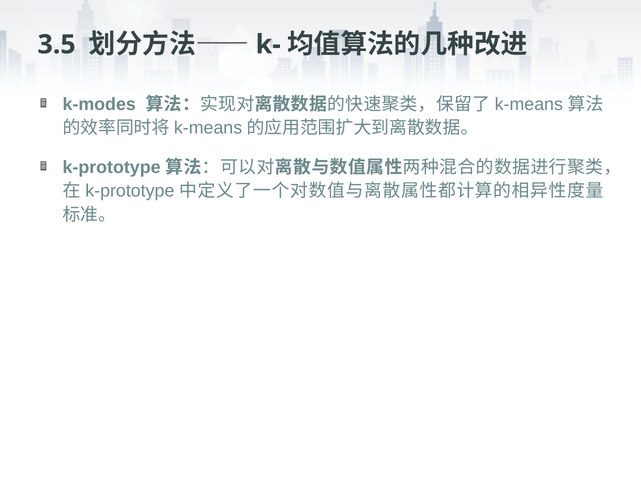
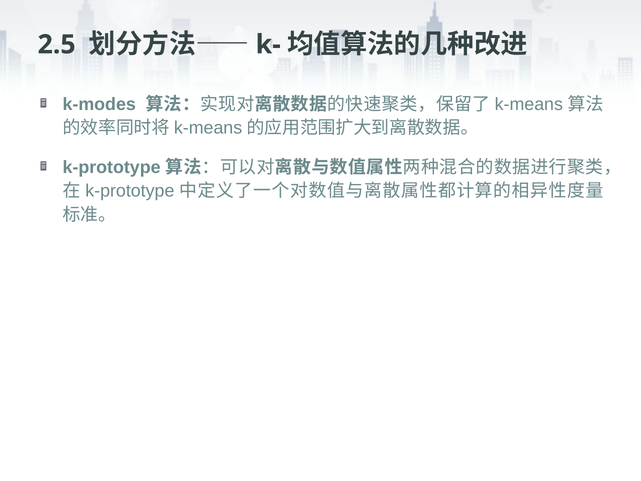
3.5: 3.5 -> 2.5 (57, 45)
